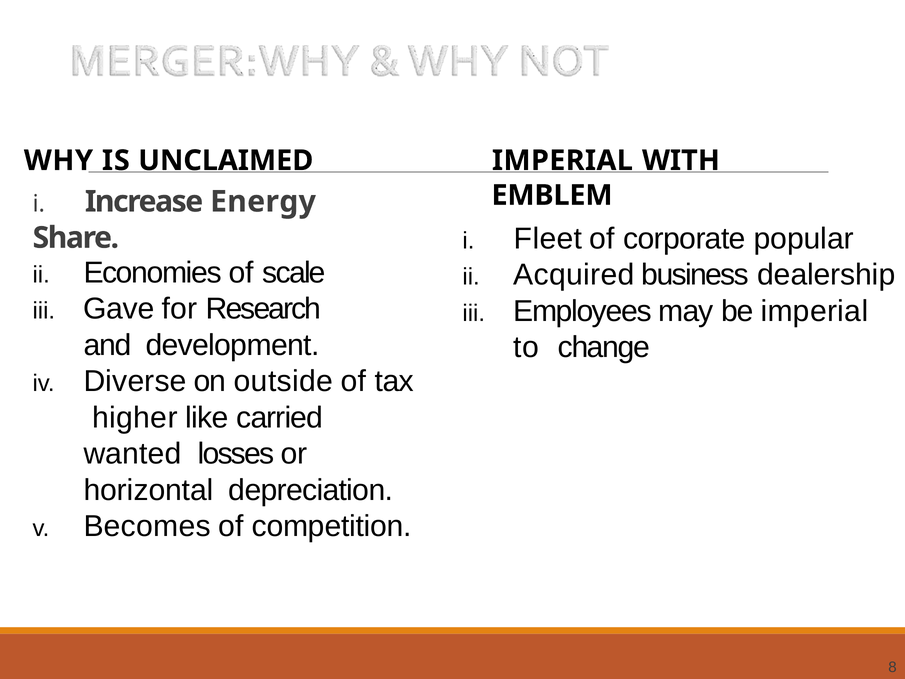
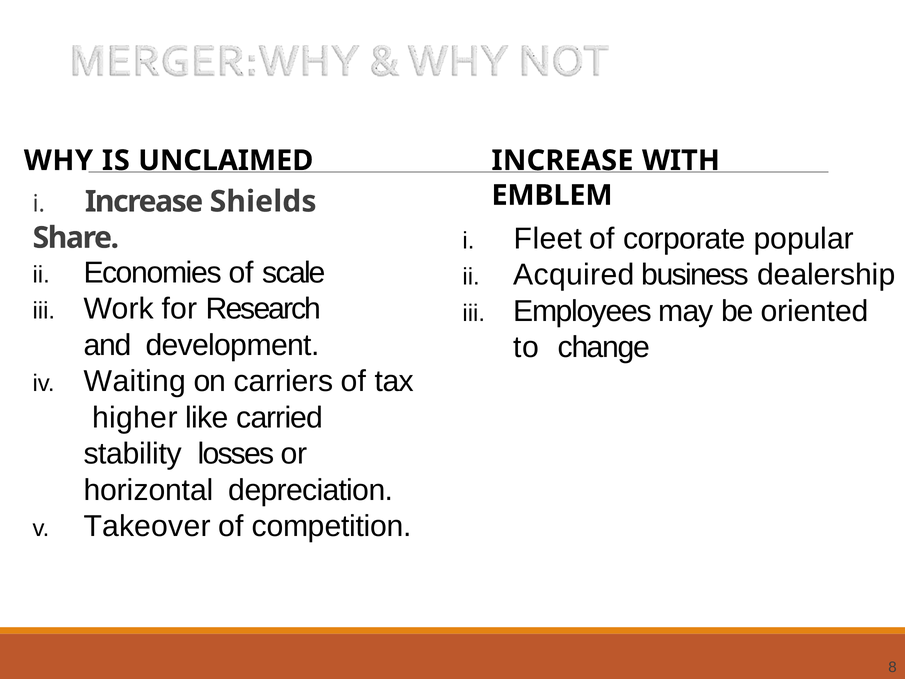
IMPERIAL: IMPERIAL -> INCREASE (562, 161)
Energy: Energy -> Shields (263, 202)
Gave: Gave -> Work (119, 309)
be imperial: imperial -> oriented (815, 311)
Diverse: Diverse -> Waiting (135, 381)
outside: outside -> carriers (284, 381)
wanted: wanted -> stability (133, 454)
Becomes: Becomes -> Takeover (147, 526)
